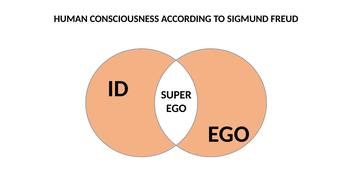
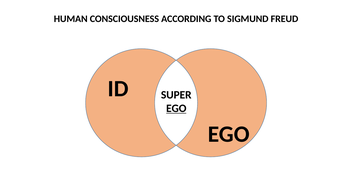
EGO underline: none -> present (176, 108)
